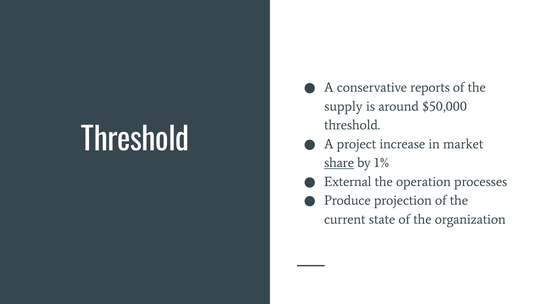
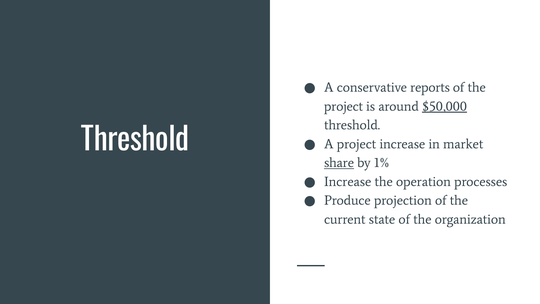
supply: supply -> project (344, 106)
$50,000 underline: none -> present (445, 106)
External: External -> Increase (348, 182)
